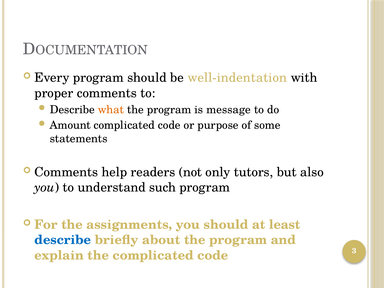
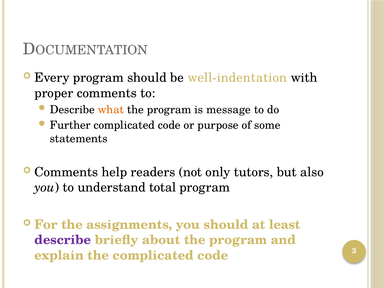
Amount: Amount -> Further (70, 125)
such: such -> total (163, 187)
describe colour: blue -> purple (63, 240)
